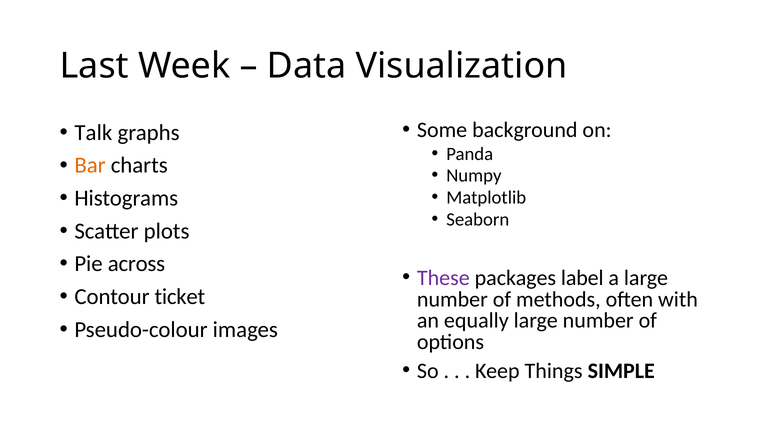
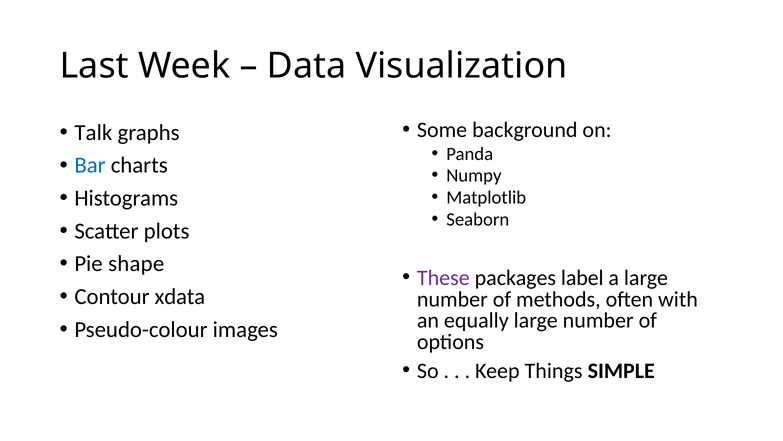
Bar colour: orange -> blue (90, 165)
across: across -> shape (136, 263)
ticket: ticket -> xdata (180, 296)
